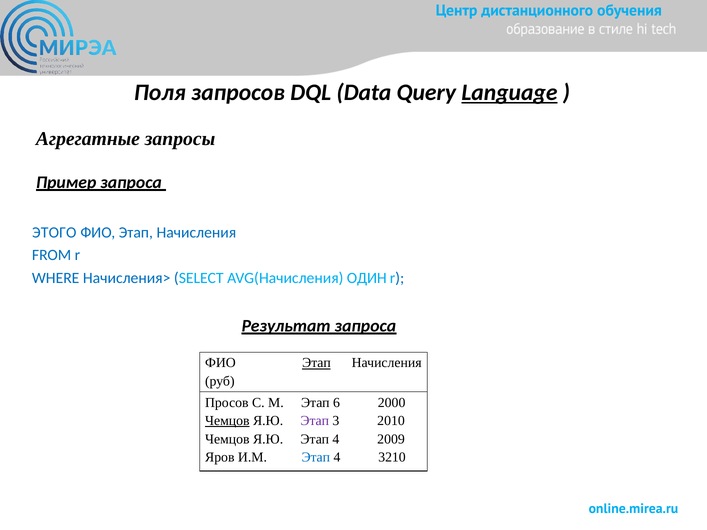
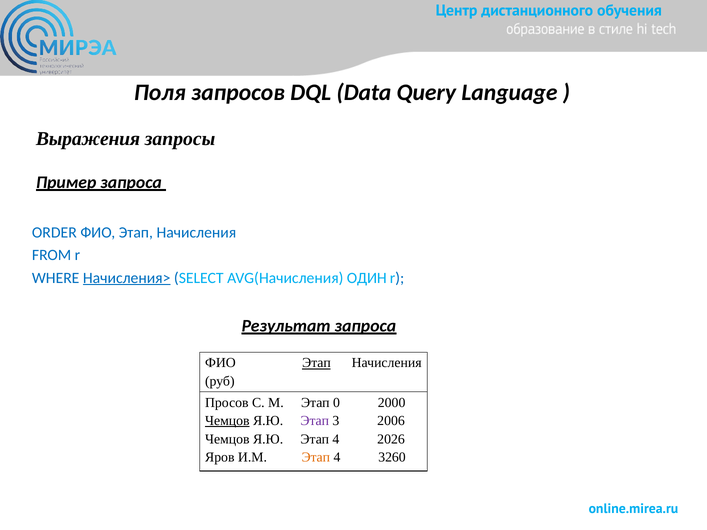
Language underline: present -> none (509, 93)
Агрегатные: Агрегатные -> Выражения (88, 139)
ЭТОГО: ЭТОГО -> ORDER (54, 233)
Начисления> underline: none -> present (127, 278)
6: 6 -> 0 (337, 403)
2010: 2010 -> 2006 (391, 421)
2009: 2009 -> 2026 (391, 439)
Этап colour: blue -> orange (316, 457)
3210: 3210 -> 3260 (392, 457)
